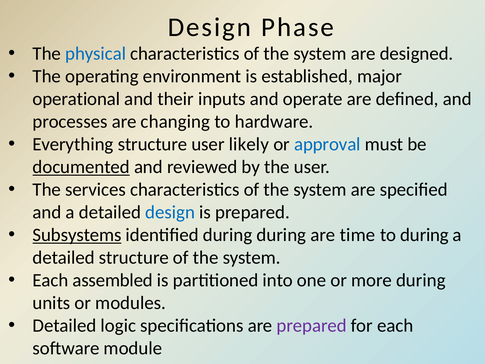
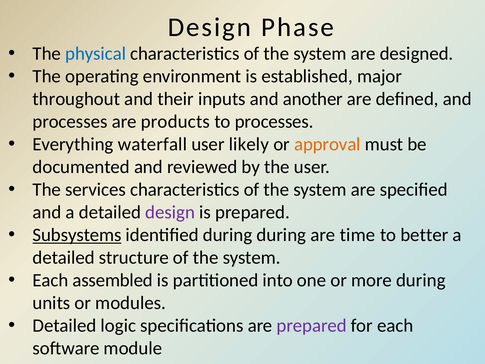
operational: operational -> throughout (76, 99)
operate: operate -> another (313, 99)
changing: changing -> products (175, 122)
to hardware: hardware -> processes (274, 122)
Everything structure: structure -> waterfall (152, 144)
approval colour: blue -> orange (327, 144)
documented underline: present -> none (81, 167)
design colour: blue -> purple (170, 212)
to during: during -> better (424, 235)
